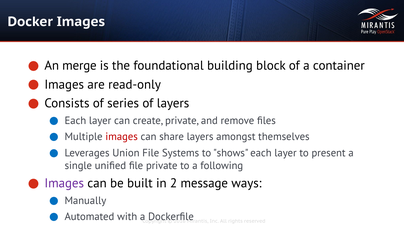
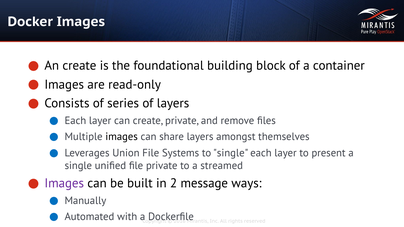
An merge: merge -> create (79, 66)
images colour: red -> black (122, 137)
to shows: shows -> single (231, 153)
following: following -> streamed (222, 166)
